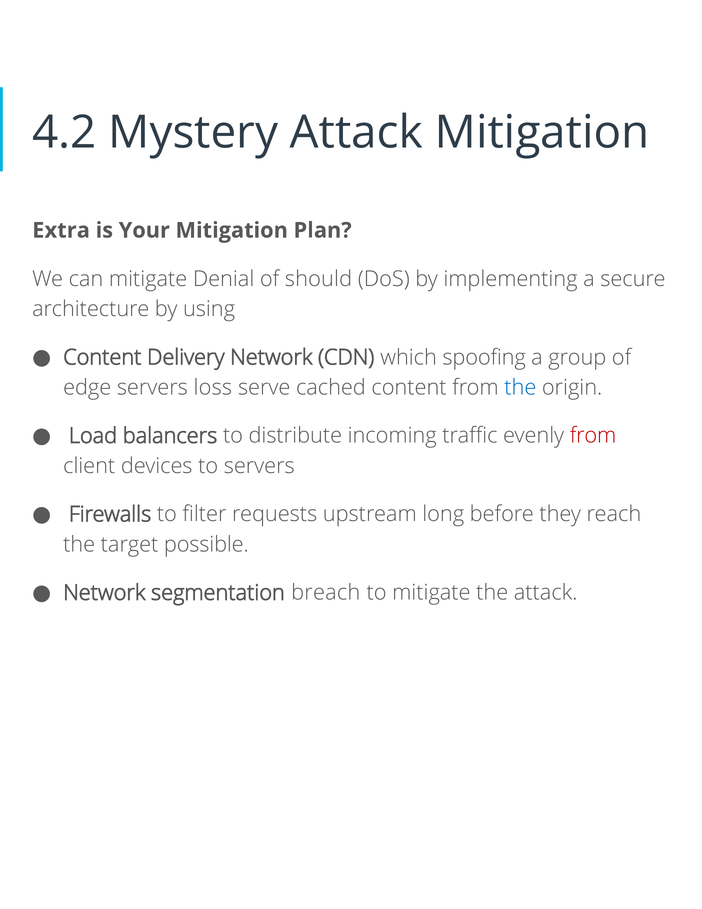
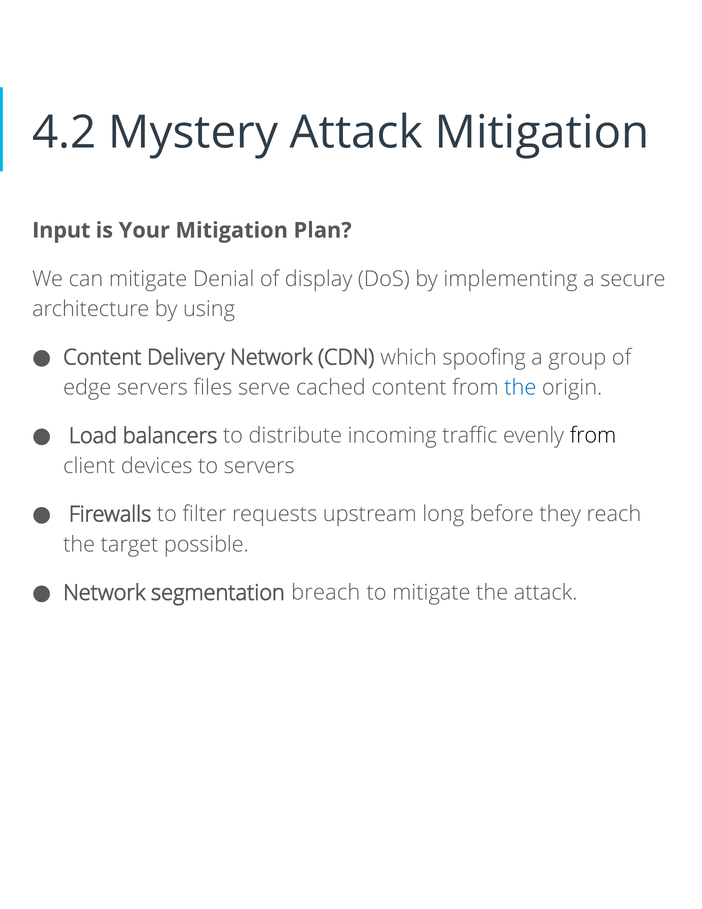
Extra: Extra -> Input (61, 230)
should: should -> display (319, 279)
loss: loss -> files (213, 387)
from colour: red -> black (593, 436)
